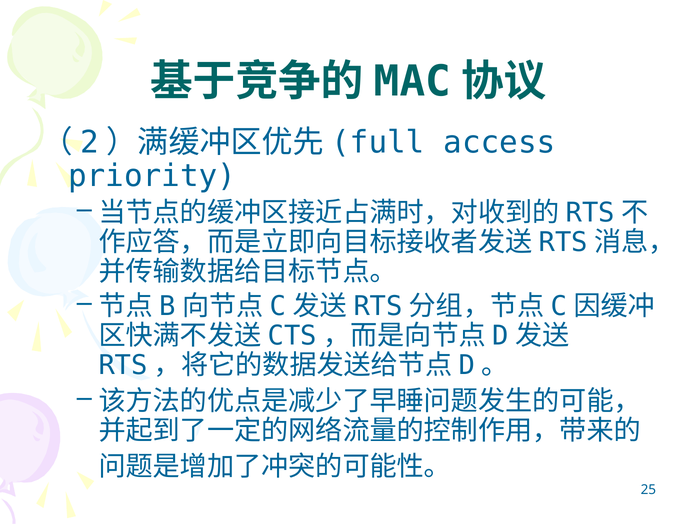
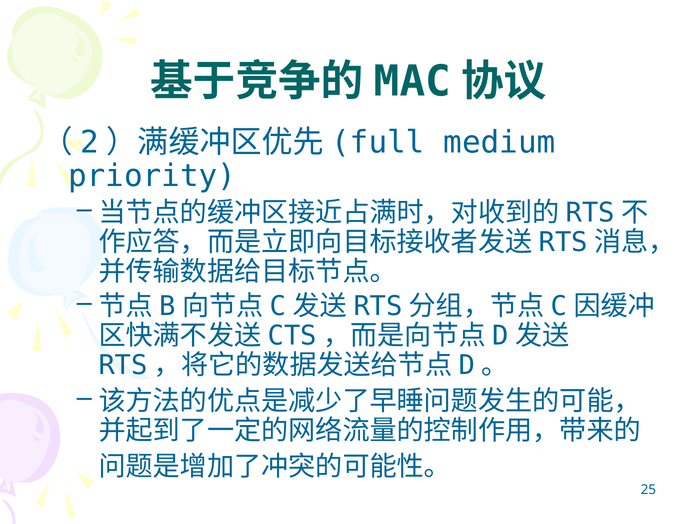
access: access -> medium (499, 142)
